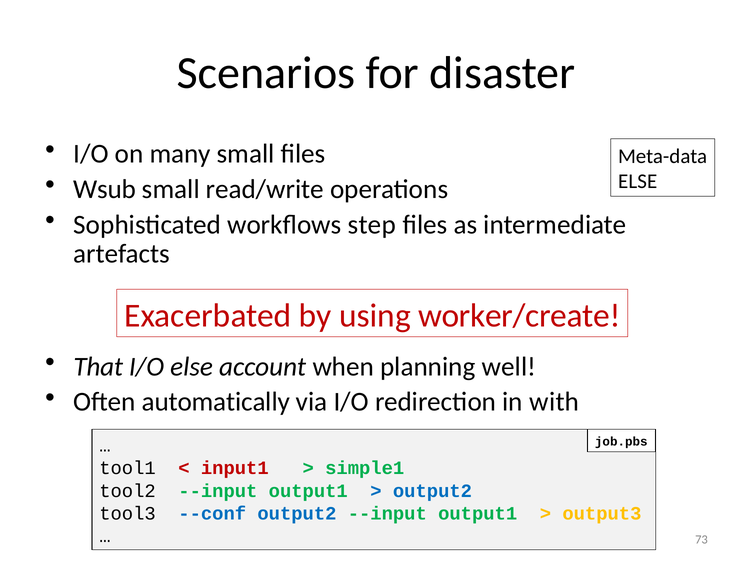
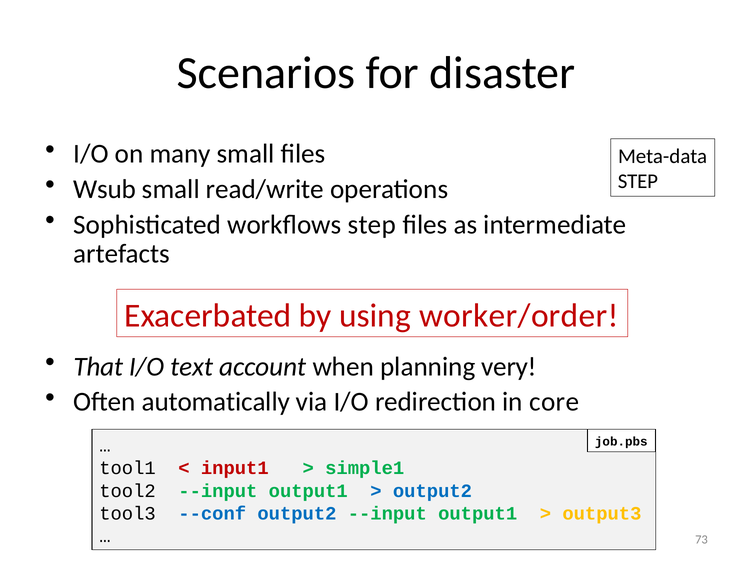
ELSE: ELSE -> STEP (638, 181)
worker/create: worker/create -> worker/order (519, 315)
I/O else: else -> text (192, 366)
well: well -> very (509, 366)
with: with -> core (554, 402)
